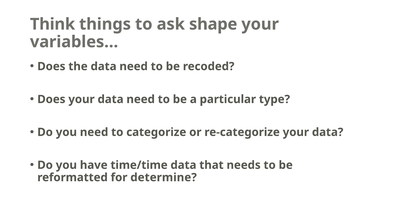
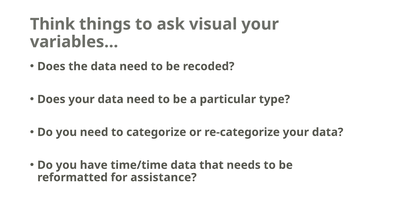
shape: shape -> visual (213, 24)
determine: determine -> assistance (164, 177)
